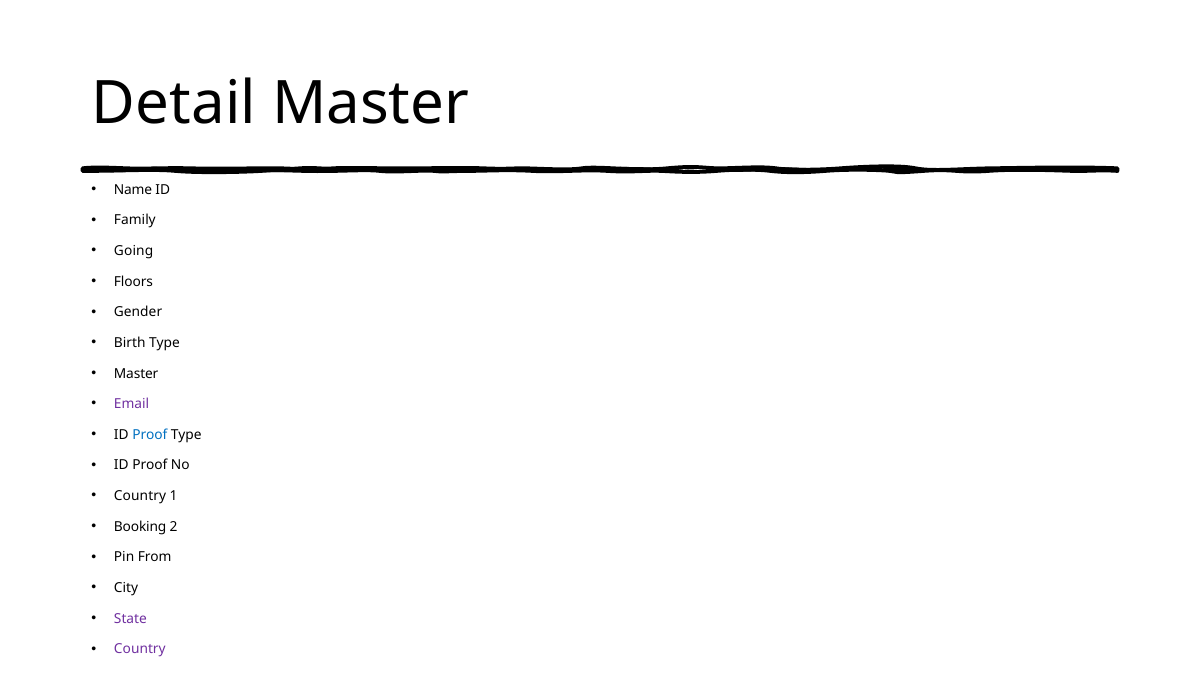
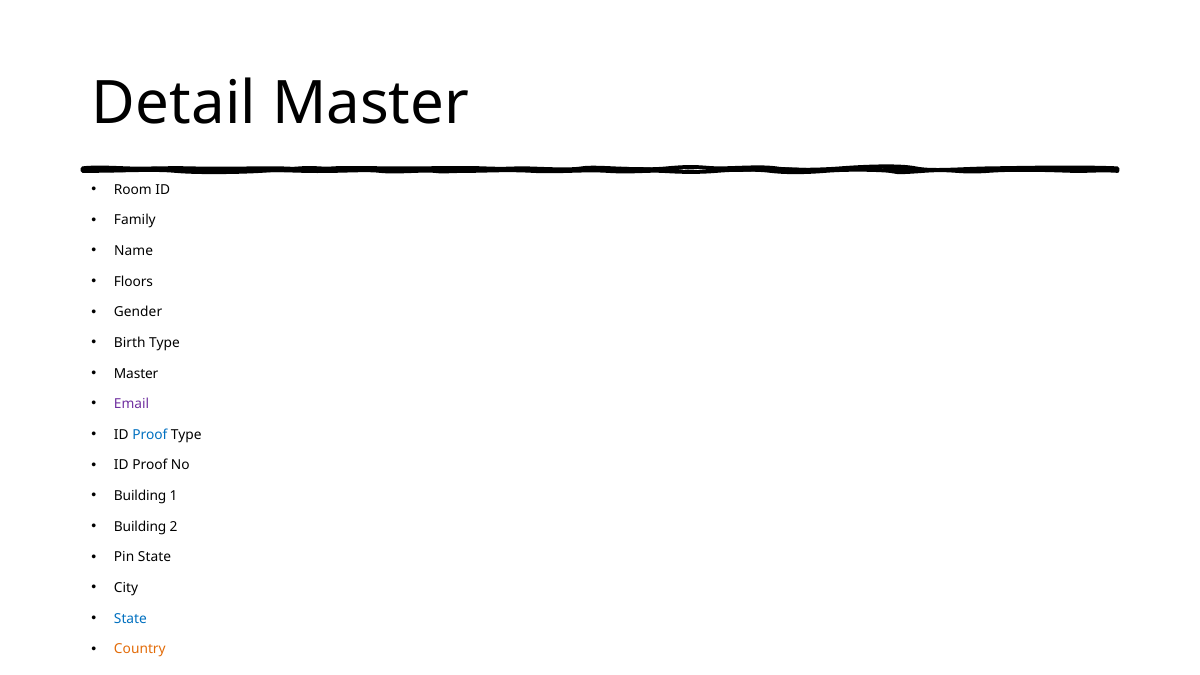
Name: Name -> Room (133, 190)
Going: Going -> Name (134, 251)
Country: Country -> Building (140, 496)
Booking: Booking -> Building (140, 527)
Pin From: From -> State (155, 557)
State colour: purple -> blue (130, 619)
Country colour: purple -> orange (140, 649)
